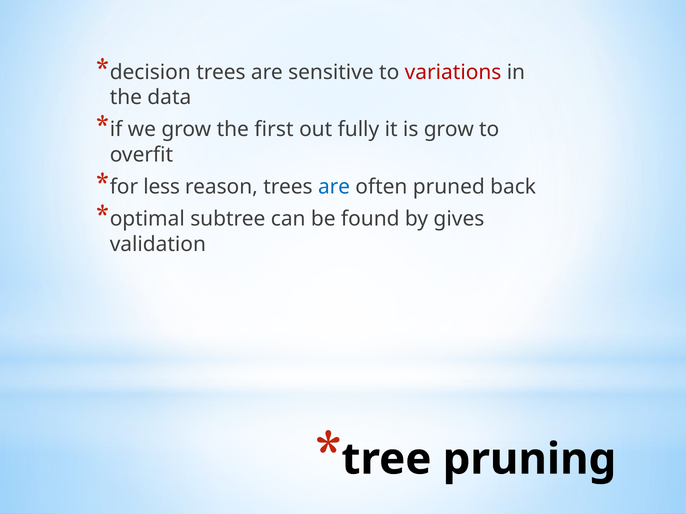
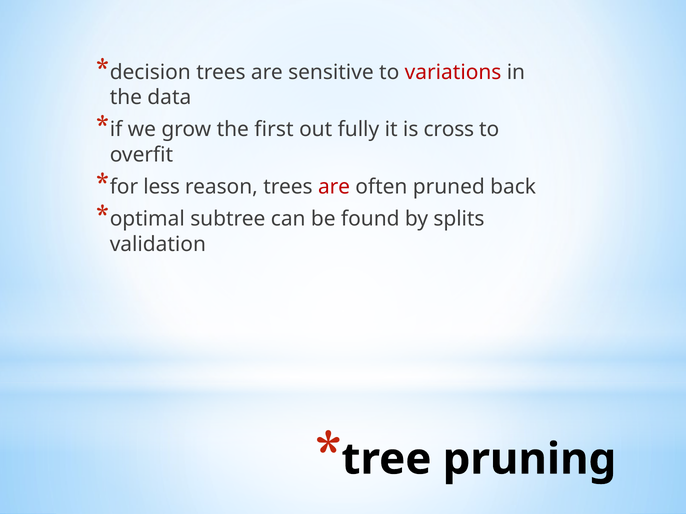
is grow: grow -> cross (449, 130)
are colour: blue -> red (334, 187)
gives: gives -> splits (459, 219)
